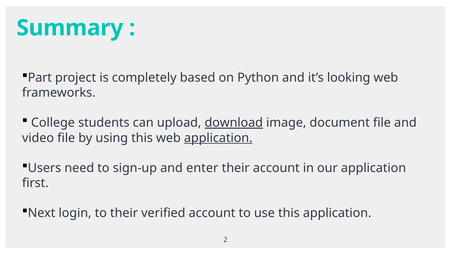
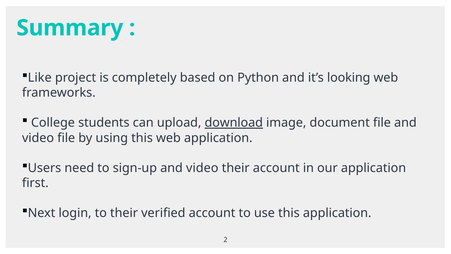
Part: Part -> Like (40, 78)
application underline: present -> none (218, 138)
sign-up and enter: enter -> video (202, 168)
